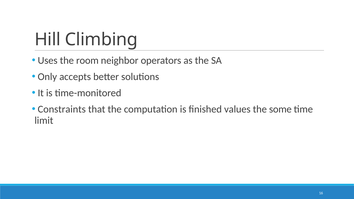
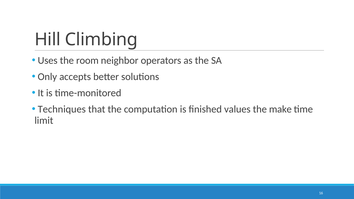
Constraints: Constraints -> Techniques (62, 109)
some: some -> make (280, 109)
